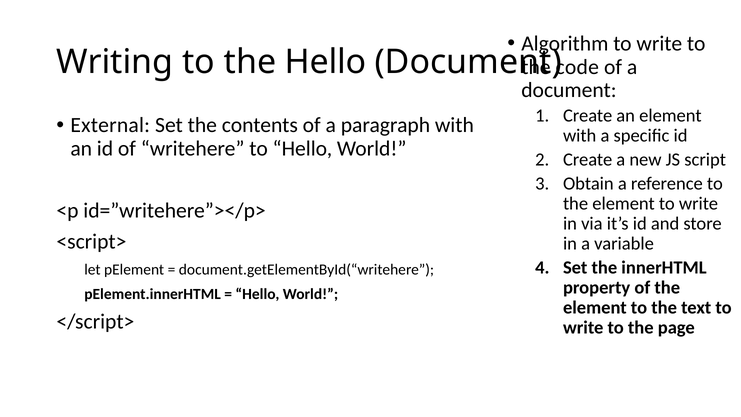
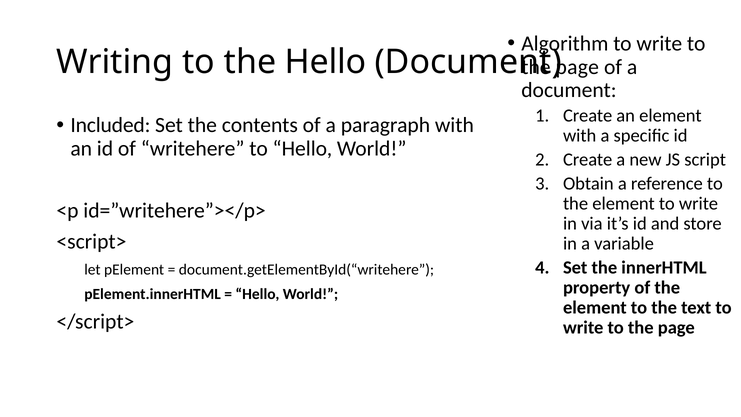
code: code -> page (577, 67)
External: External -> Included (110, 125)
